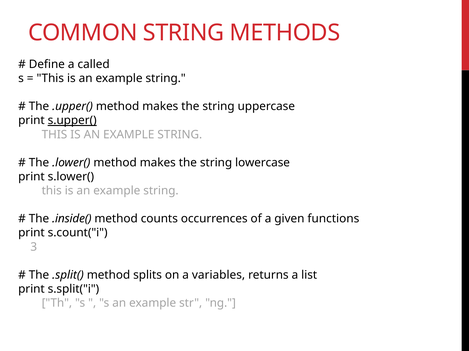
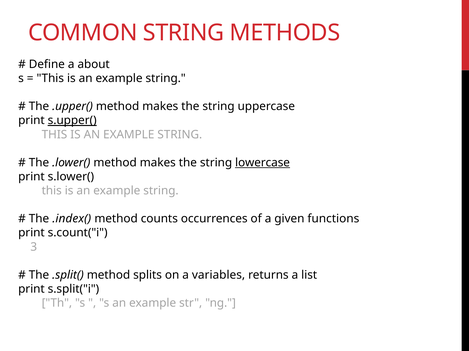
called: called -> about (94, 64)
lowercase underline: none -> present (263, 163)
.inside(: .inside( -> .index( (72, 219)
